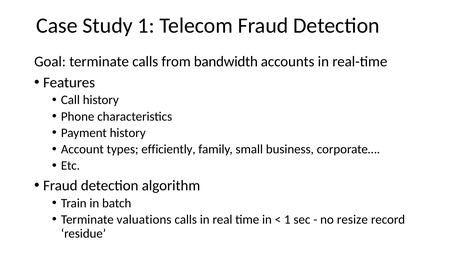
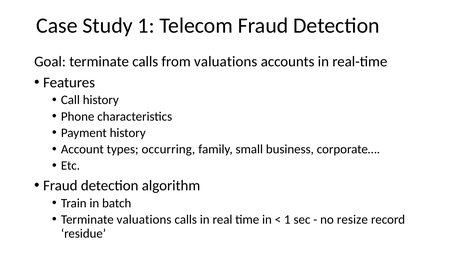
from bandwidth: bandwidth -> valuations (226, 61)
efficiently: efficiently -> occurring (168, 149)
